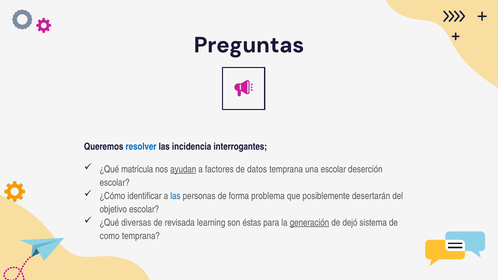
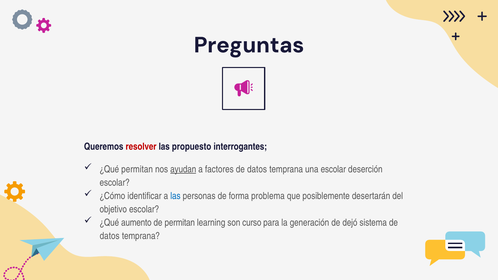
resolver colour: blue -> red (141, 147)
incidencia: incidencia -> propuesto (192, 147)
¿Qué matrícula: matrícula -> permitan (137, 169)
diversas: diversas -> aumento (136, 223)
de revisada: revisada -> permitan (180, 223)
éstas: éstas -> curso (252, 223)
generación underline: present -> none (309, 223)
como: como -> datos (110, 236)
